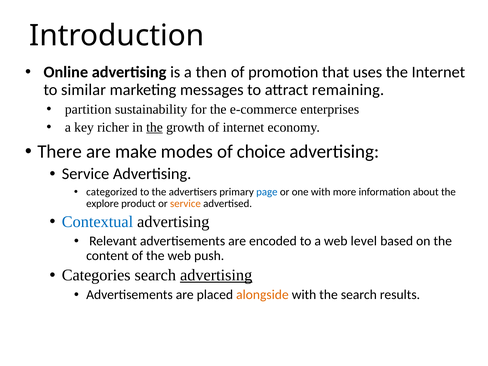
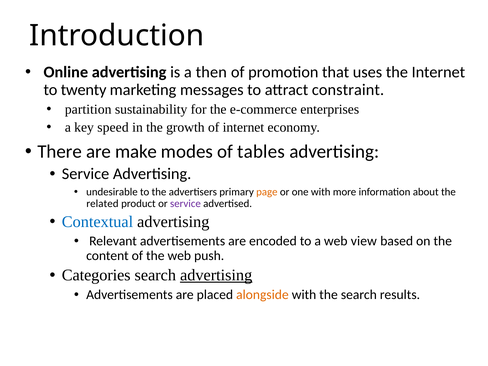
similar: similar -> twenty (84, 90)
remaining: remaining -> constraint (348, 90)
richer: richer -> speed (113, 127)
the underline: present -> none (154, 127)
choice: choice -> tables (261, 152)
categorized: categorized -> undesirable (112, 192)
page colour: blue -> orange (267, 192)
explore: explore -> related (102, 204)
service colour: orange -> purple (185, 204)
level: level -> view (364, 241)
